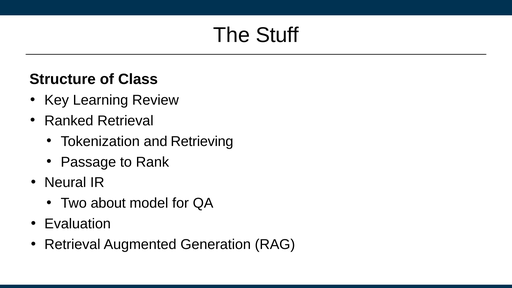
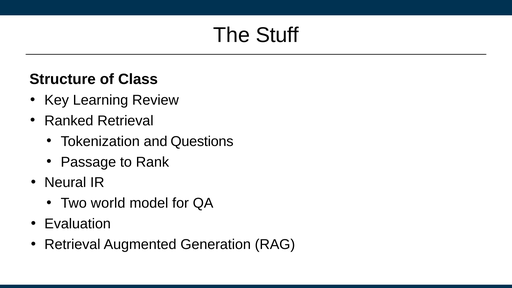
Retrieving: Retrieving -> Questions (202, 141)
about: about -> world (108, 203)
